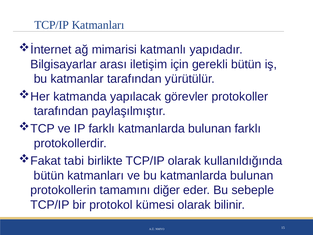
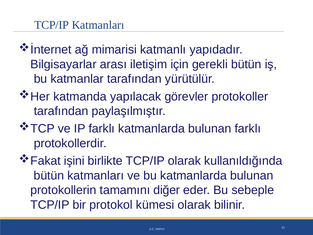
tabi: tabi -> işini (74, 161)
